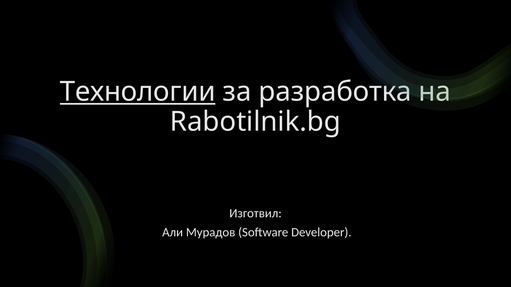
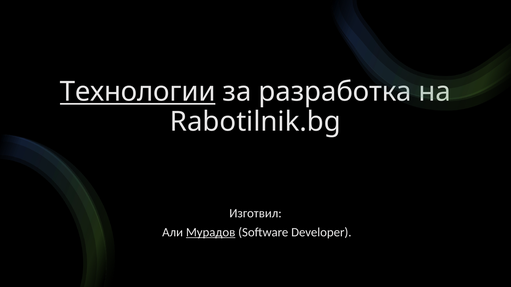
Мурадов underline: none -> present (211, 233)
